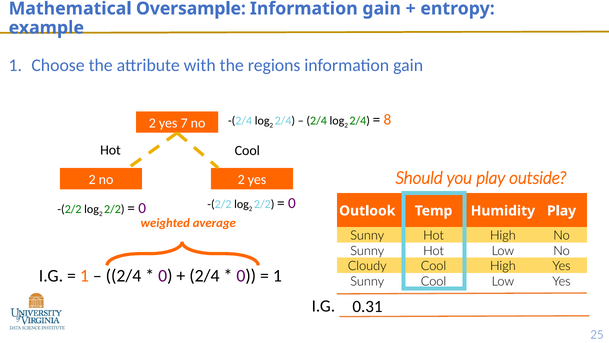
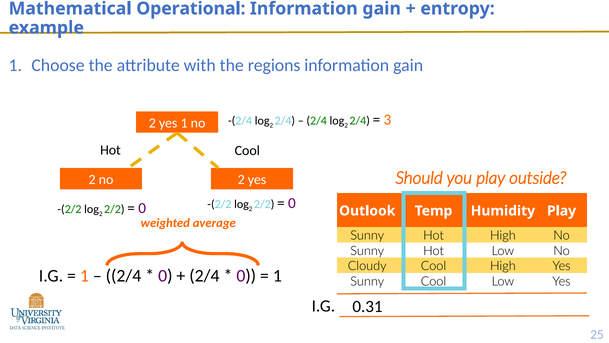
Oversample: Oversample -> Operational (191, 9)
8: 8 -> 3 (387, 119)
yes 7: 7 -> 1 (184, 123)
